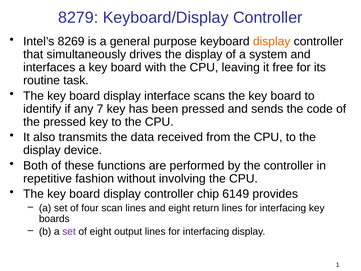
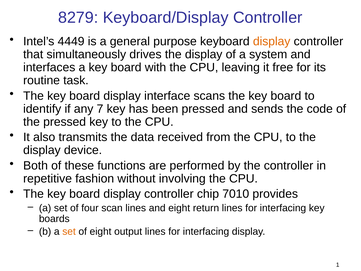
8269: 8269 -> 4449 (71, 41)
6149: 6149 -> 7010 (236, 194)
set colour: purple -> orange (69, 231)
